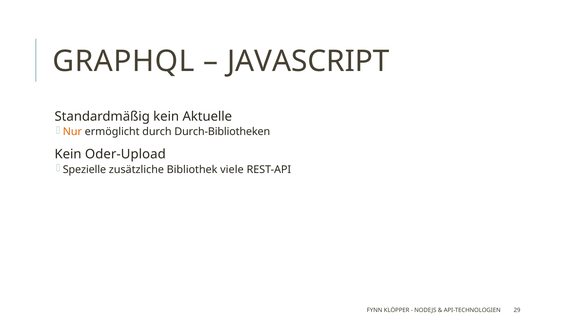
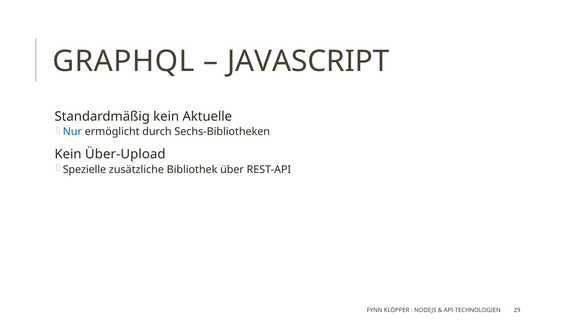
Nur colour: orange -> blue (72, 132)
Durch-Bibliotheken: Durch-Bibliotheken -> Sechs-Bibliotheken (222, 132)
Oder-Upload: Oder-Upload -> Über-Upload (125, 154)
viele: viele -> über (232, 170)
